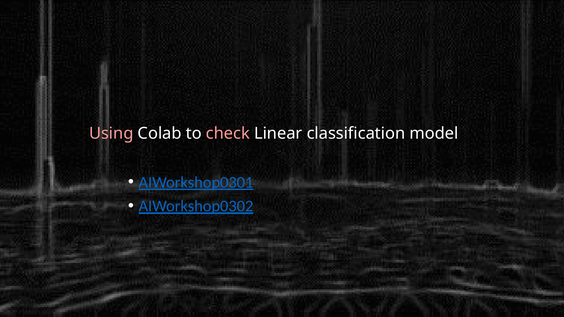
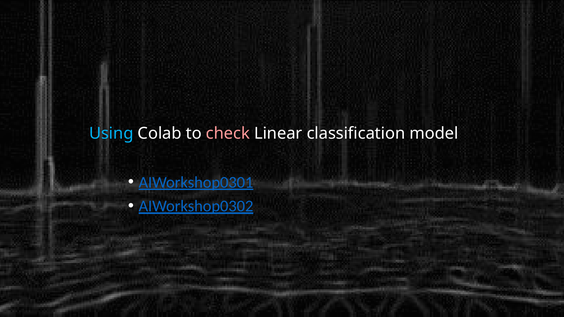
Using colour: pink -> light blue (111, 134)
